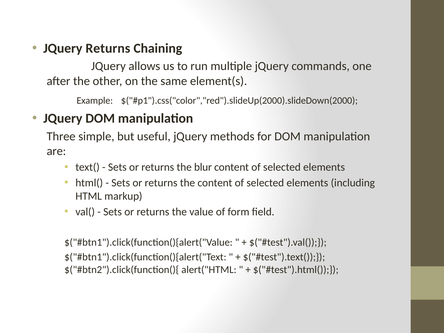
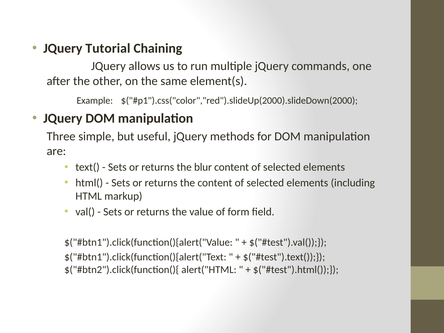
JQuery Returns: Returns -> Tutorial (108, 48)
